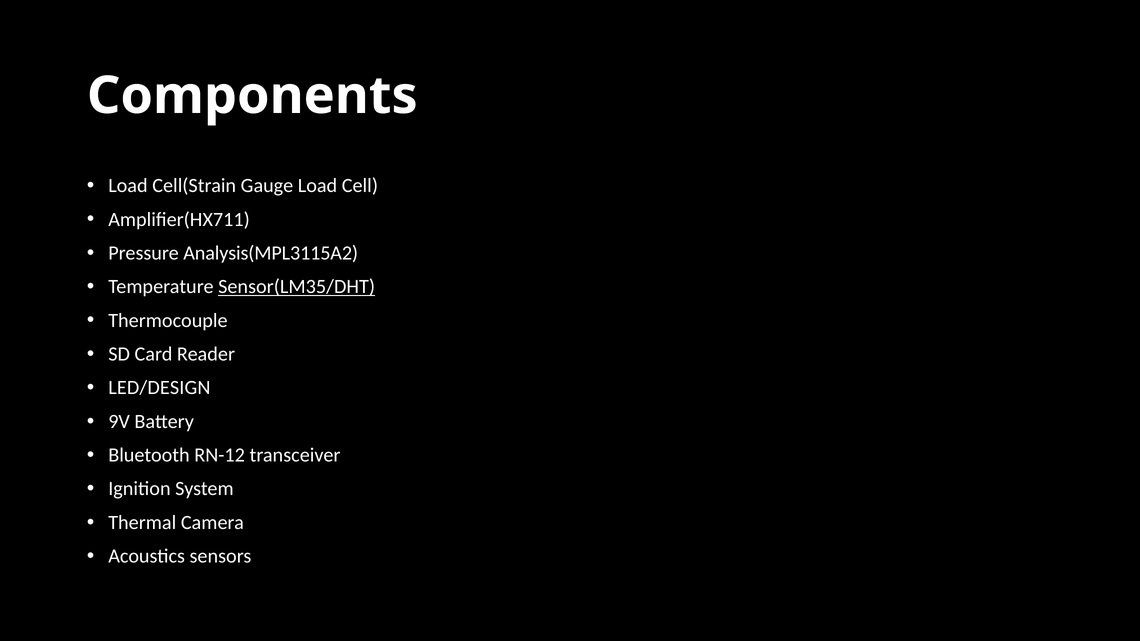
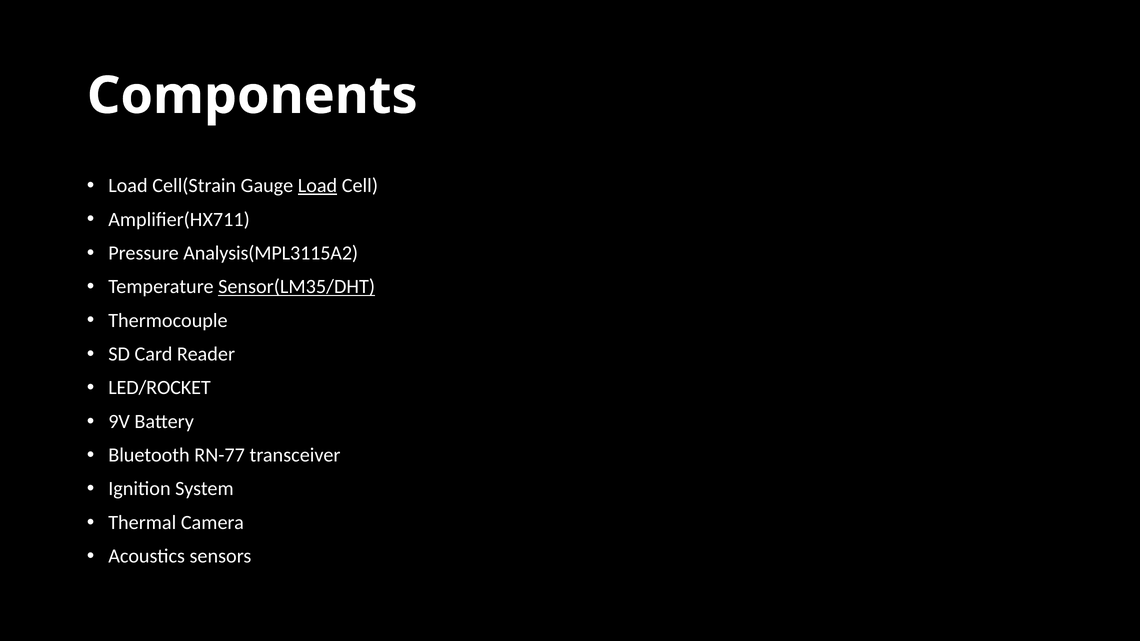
Load underline: none -> present (317, 186)
LED/DESIGN: LED/DESIGN -> LED/ROCKET (160, 388)
RN-12: RN-12 -> RN-77 (220, 455)
